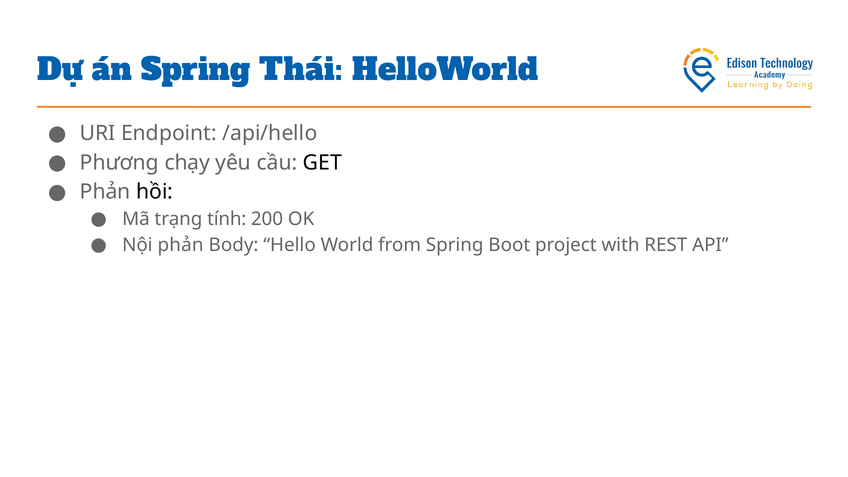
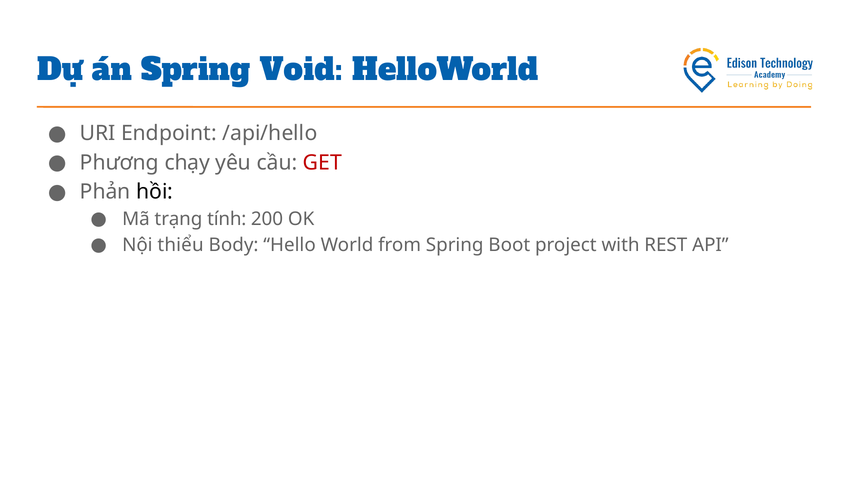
Thái: Thái -> Void (301, 70)
GET colour: black -> red (322, 163)
Nội phản: phản -> thiểu (181, 245)
